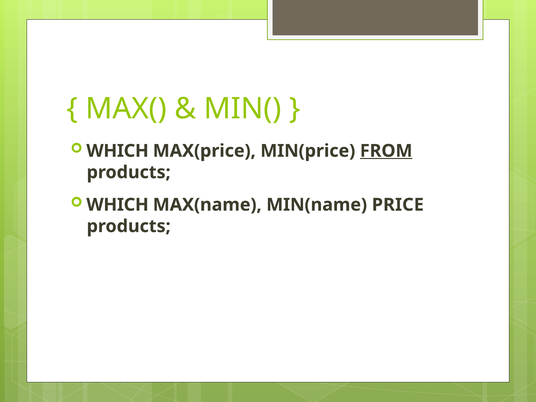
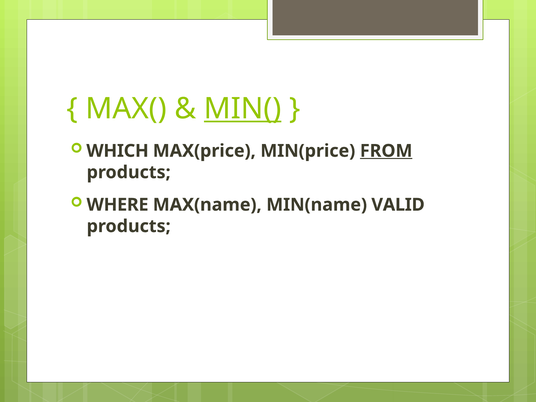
MIN( underline: none -> present (243, 109)
WHICH: WHICH -> WHERE (118, 205)
PRICE: PRICE -> VALID (398, 205)
